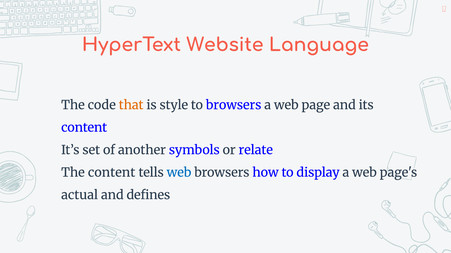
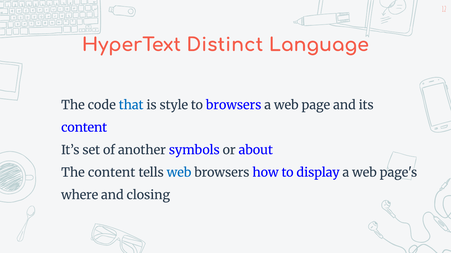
Website: Website -> Distinct (225, 45)
that colour: orange -> blue (131, 105)
relate: relate -> about (256, 150)
actual: actual -> where (80, 196)
defines: defines -> closing (148, 196)
